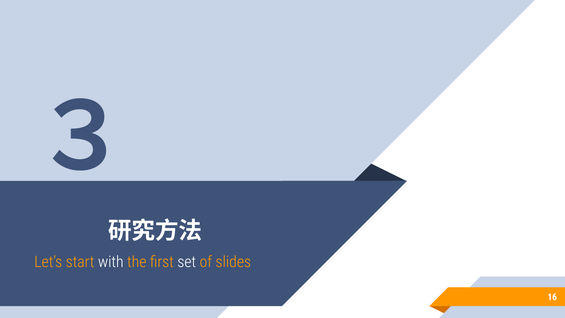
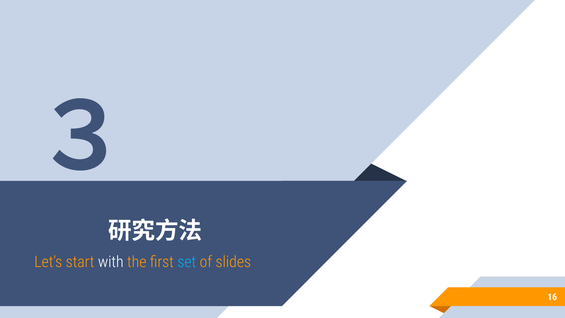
set colour: white -> light blue (187, 262)
